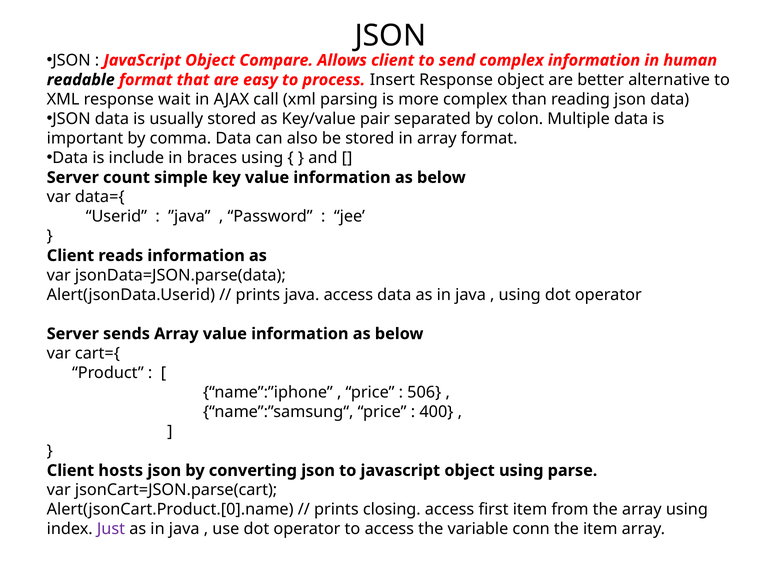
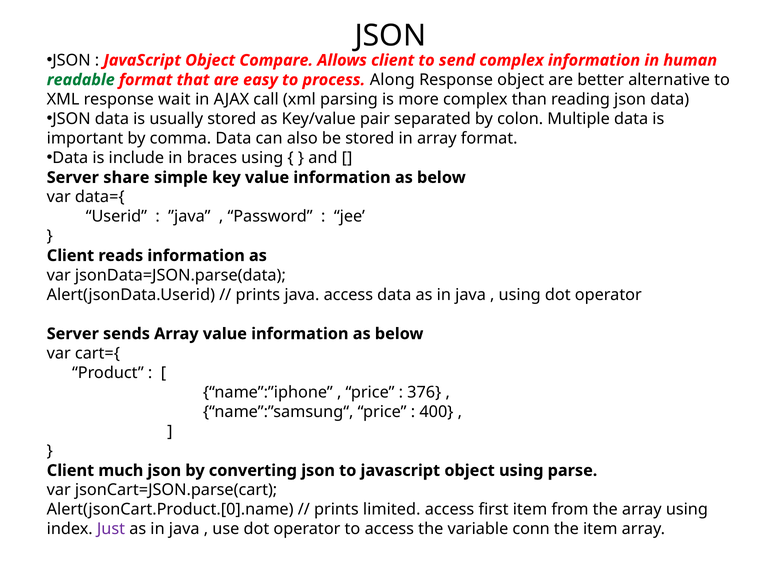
readable colour: black -> green (81, 80)
Insert: Insert -> Along (392, 80)
count: count -> share (126, 177)
506: 506 -> 376 (424, 392)
hosts: hosts -> much (121, 470)
closing: closing -> limited (392, 509)
